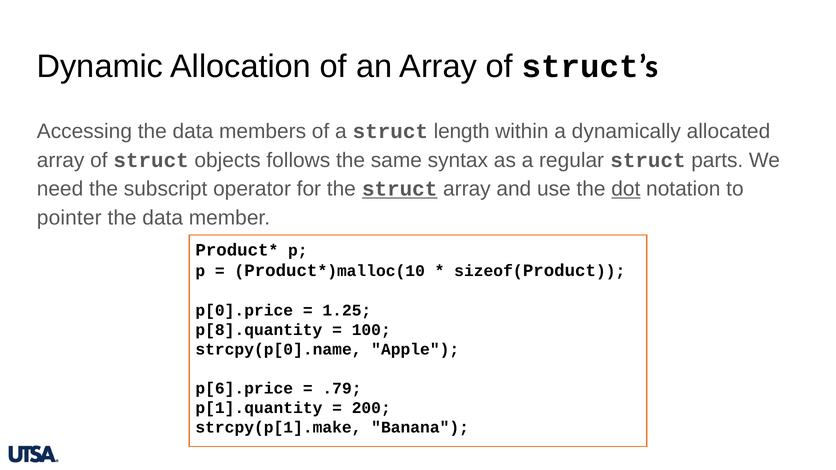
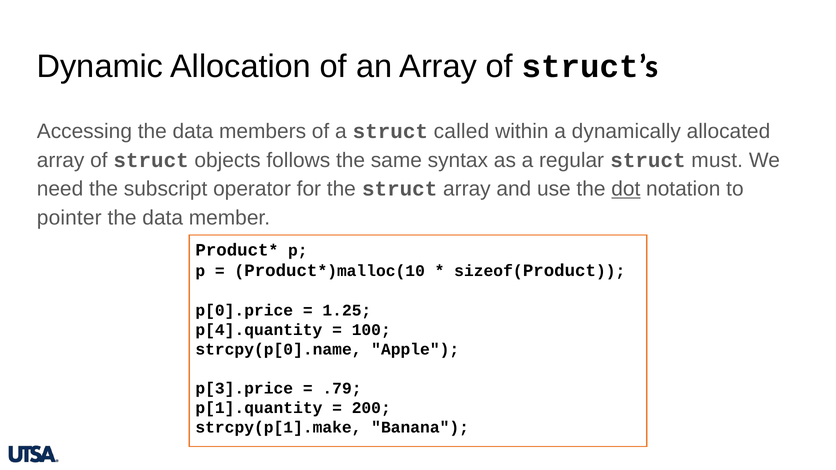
length: length -> called (461, 131)
parts: parts -> must (717, 160)
struct underline: present -> none (400, 189)
p[8].quantity: p[8].quantity -> p[4].quantity (259, 330)
p[6].price: p[6].price -> p[3].price (244, 389)
